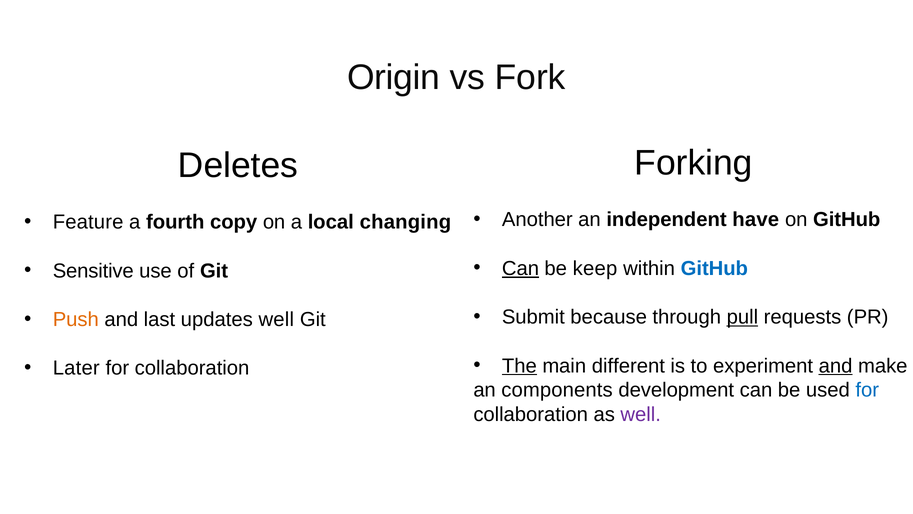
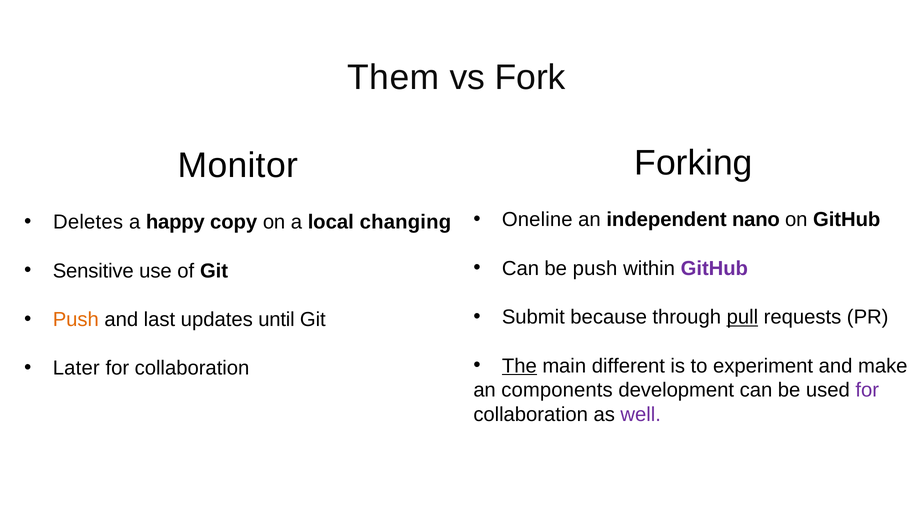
Origin: Origin -> Them (393, 77)
Deletes: Deletes -> Monitor (238, 165)
Another: Another -> Oneline (537, 220)
have: have -> nano (756, 220)
Feature: Feature -> Deletes (88, 222)
fourth: fourth -> happy (175, 222)
Can underline: present -> none (521, 268)
be keep: keep -> push (595, 268)
GitHub colour: blue -> purple (714, 268)
updates well: well -> until (276, 319)
and underline: present -> none (836, 366)
for colour: blue -> purple (867, 390)
